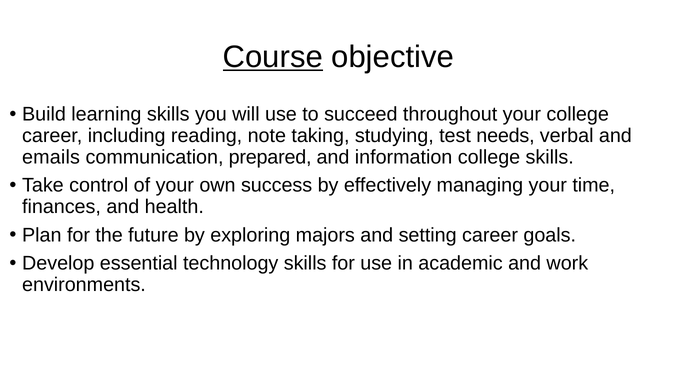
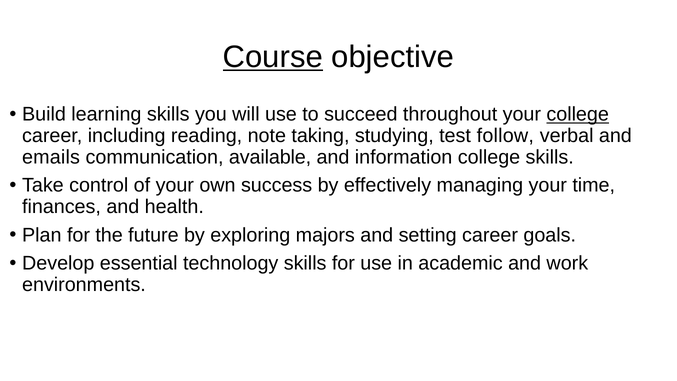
college underline: none -> present (578, 114)
needs: needs -> follow (505, 136)
prepared: prepared -> available (270, 157)
